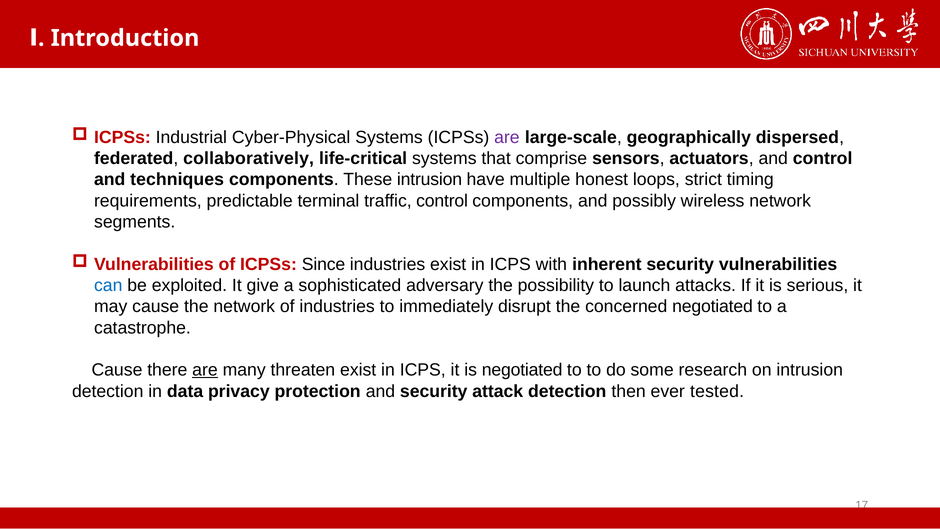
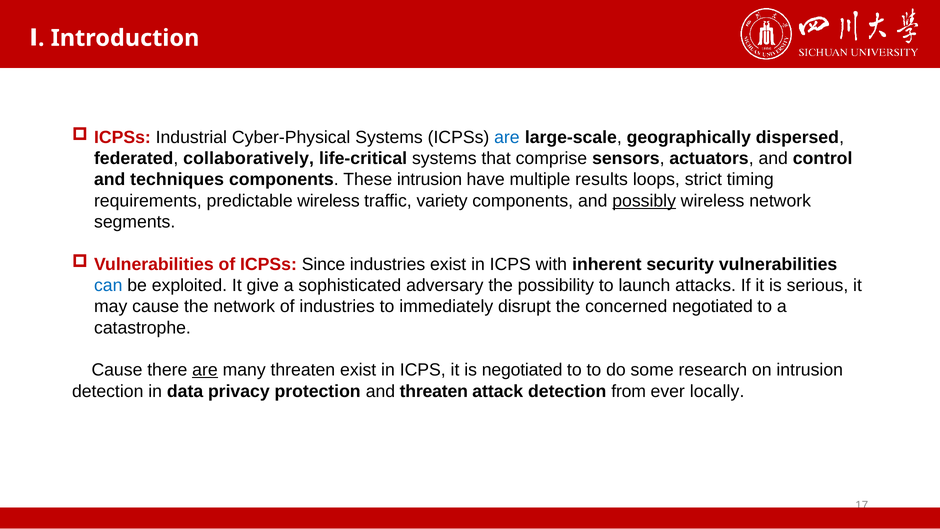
are colour: purple -> blue (507, 137)
honest: honest -> results (602, 180)
predictable terminal: terminal -> wireless (328, 201)
traffic control: control -> variety (442, 201)
possibly underline: none -> present (644, 201)
and security: security -> threaten (434, 391)
then: then -> from (629, 391)
tested: tested -> locally (717, 391)
